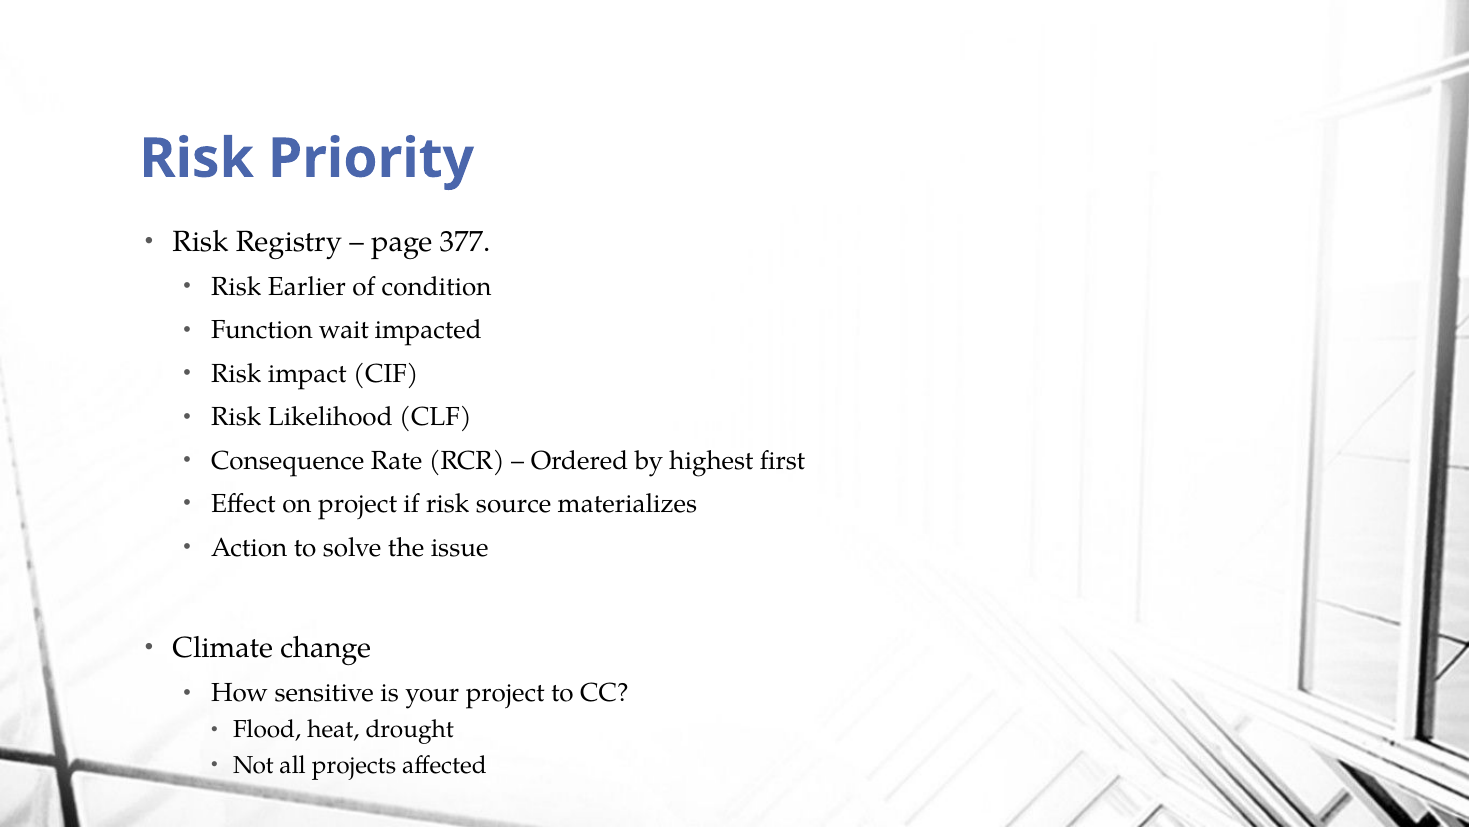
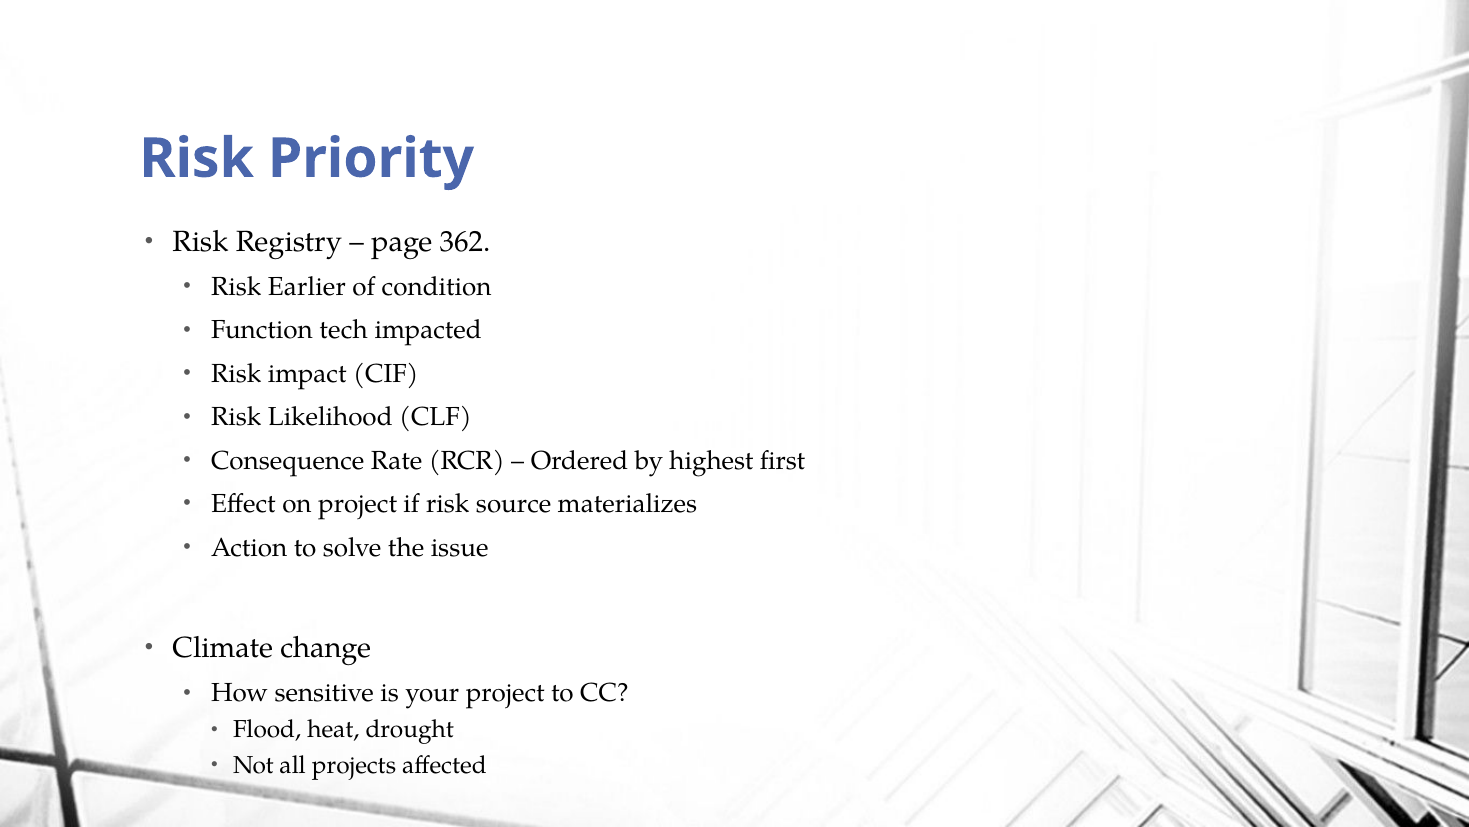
377: 377 -> 362 (465, 241)
wait: wait -> tech (344, 330)
